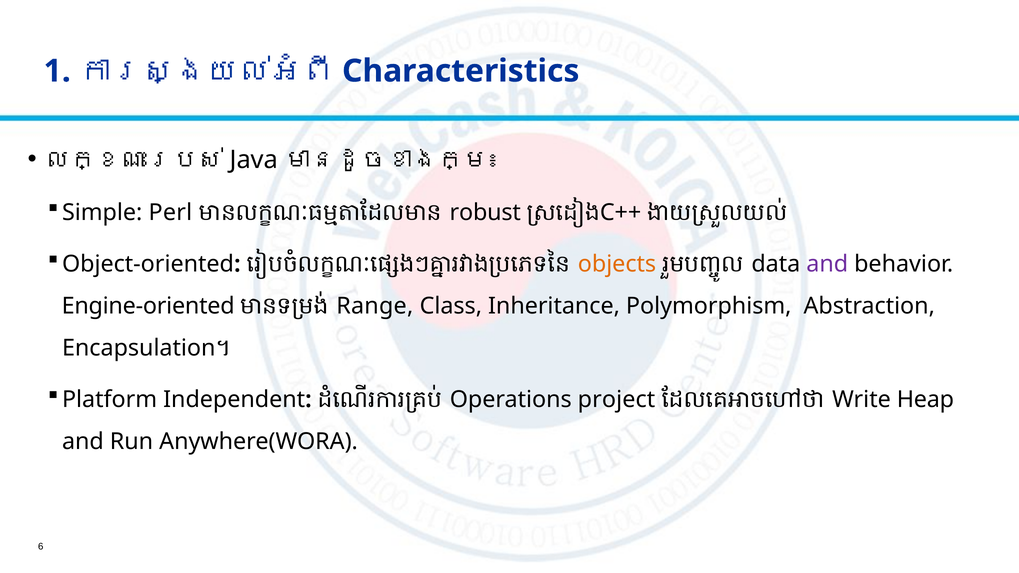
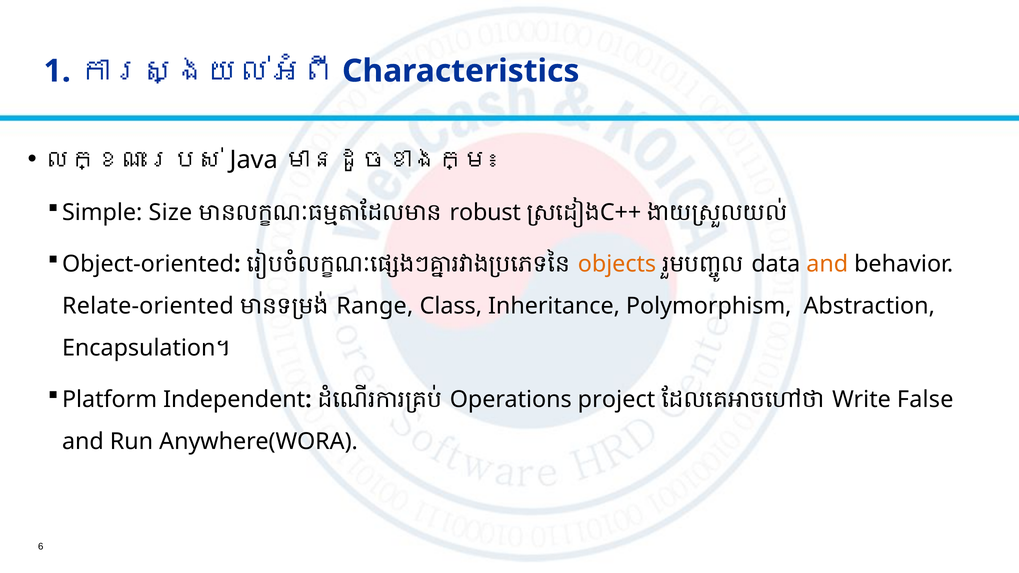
Perl: Perl -> Size (170, 213)
and colour: purple -> orange (827, 264)
Engine-oriented: Engine-oriented -> Relate-oriented (148, 306)
Heap: Heap -> False (925, 400)
